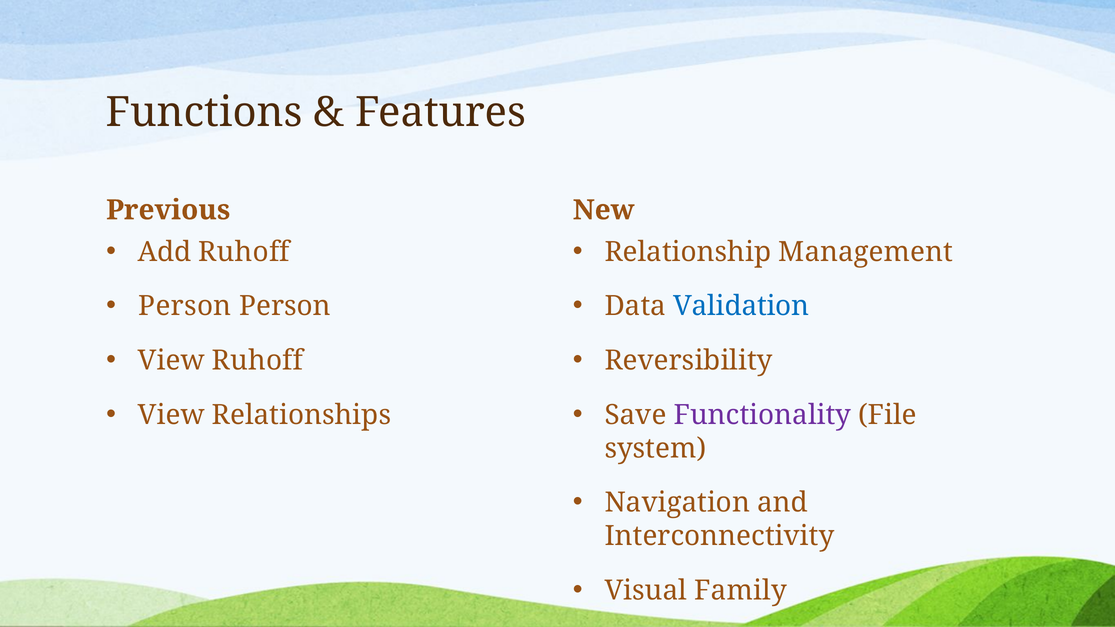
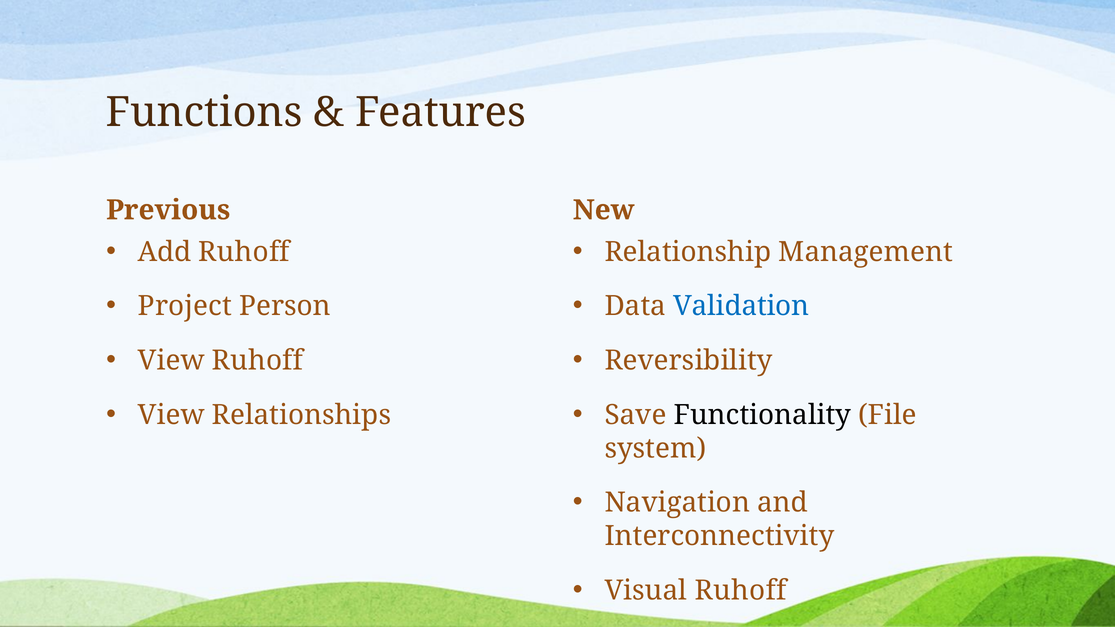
Person: Person -> Project (185, 306)
Functionality colour: purple -> black (762, 415)
Visual Family: Family -> Ruhoff (740, 591)
